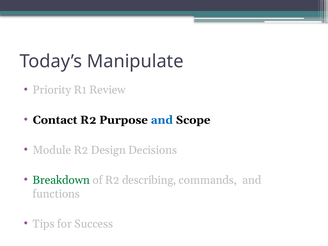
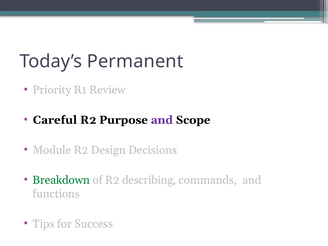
Manipulate: Manipulate -> Permanent (135, 61)
Contact: Contact -> Careful (55, 120)
and colour: blue -> purple (162, 120)
